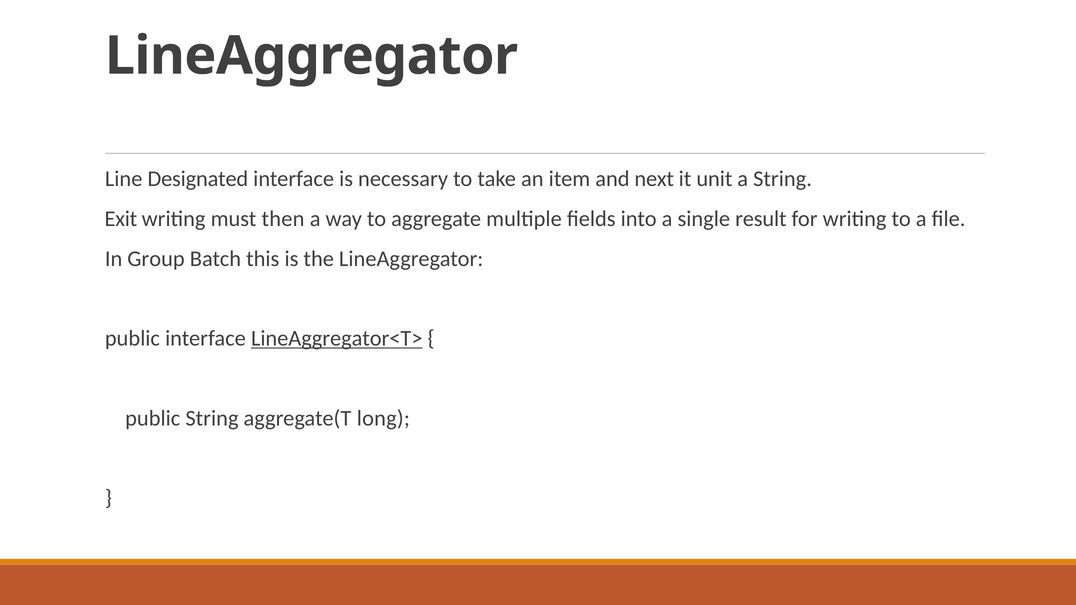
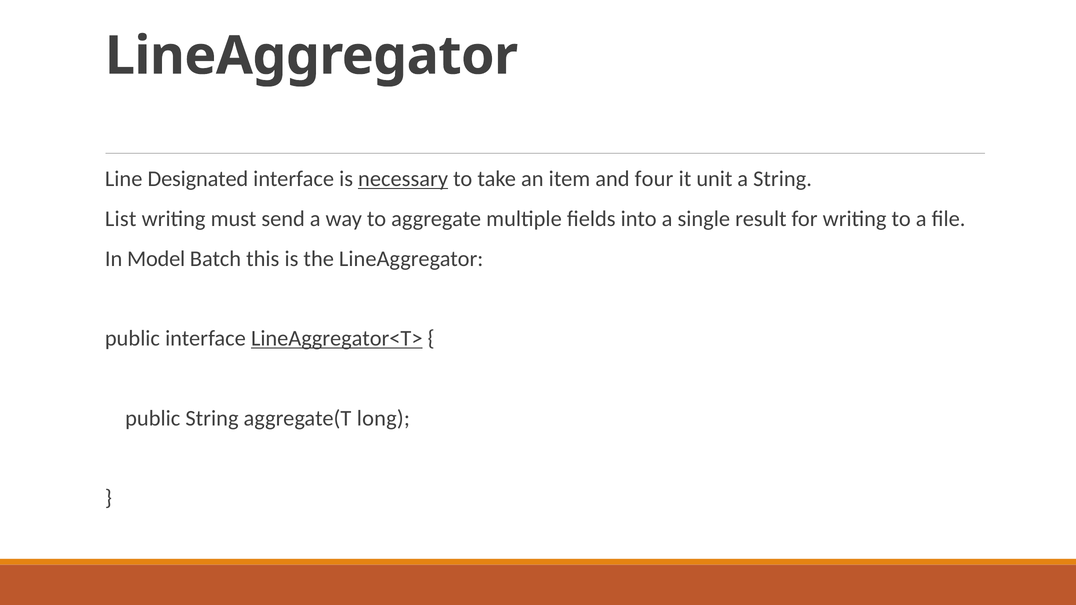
necessary underline: none -> present (403, 179)
next: next -> four (654, 179)
Exit: Exit -> List (121, 219)
then: then -> send (283, 219)
Group: Group -> Model (156, 259)
